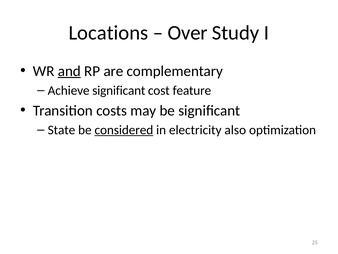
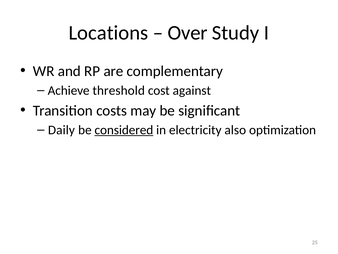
and underline: present -> none (69, 71)
Achieve significant: significant -> threshold (119, 90)
feature: feature -> against (192, 90)
State: State -> Daily (61, 130)
